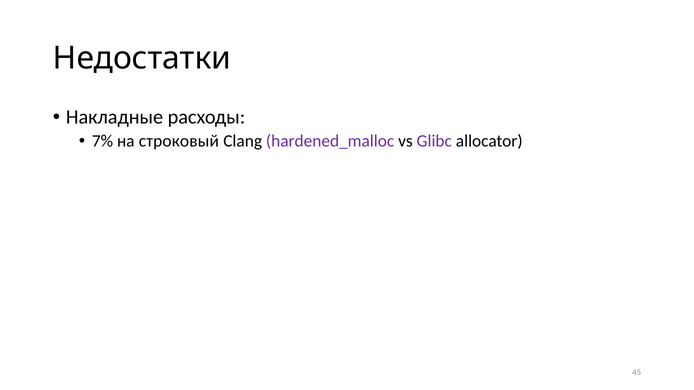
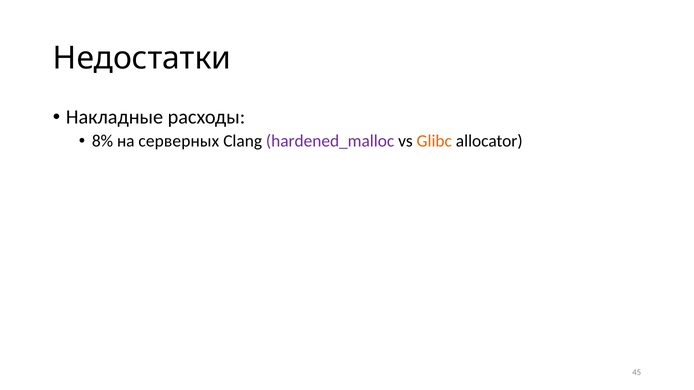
7%: 7% -> 8% (103, 141)
строковый: строковый -> серверных (179, 141)
Glibc colour: purple -> orange (434, 141)
